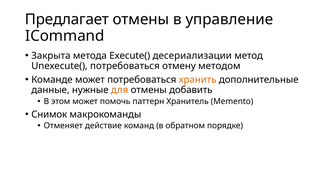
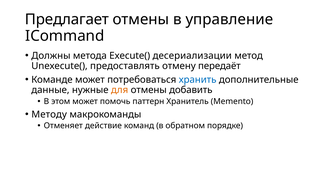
Закрыта: Закрыта -> Должны (51, 56)
Unexecute( потребоваться: потребоваться -> предоставлять (125, 66)
методом: методом -> передаёт (219, 66)
хранить colour: orange -> blue (198, 80)
Снимок: Снимок -> Методу (49, 115)
